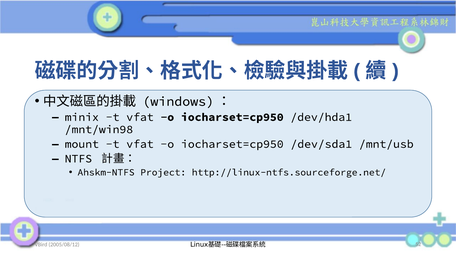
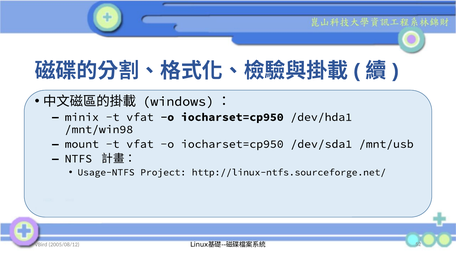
Ahskm-NTFS: Ahskm-NTFS -> Usage-NTFS (106, 173)
